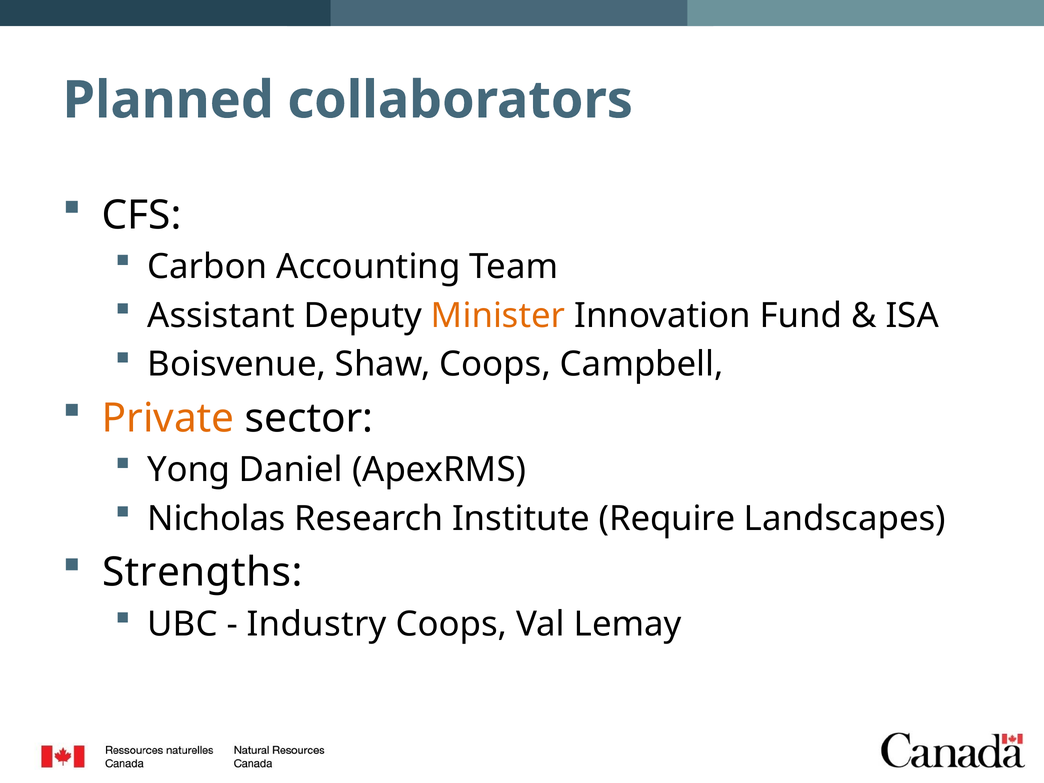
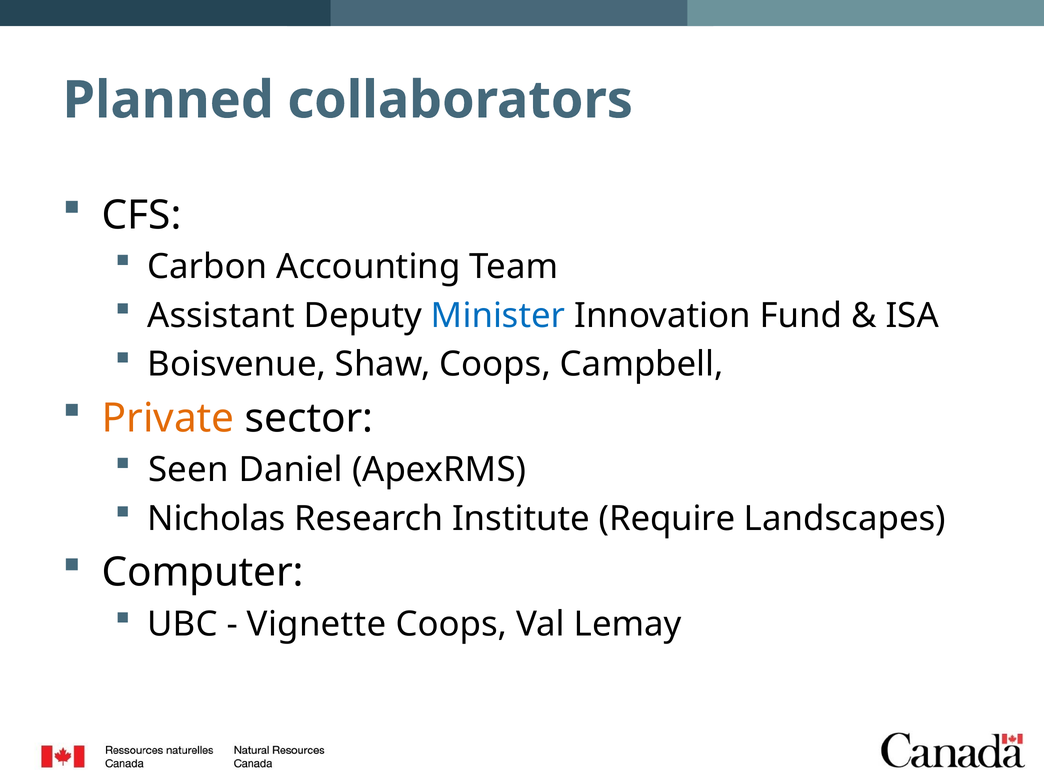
Minister colour: orange -> blue (498, 316)
Yong: Yong -> Seen (189, 470)
Strengths: Strengths -> Computer (203, 572)
Industry: Industry -> Vignette (317, 624)
